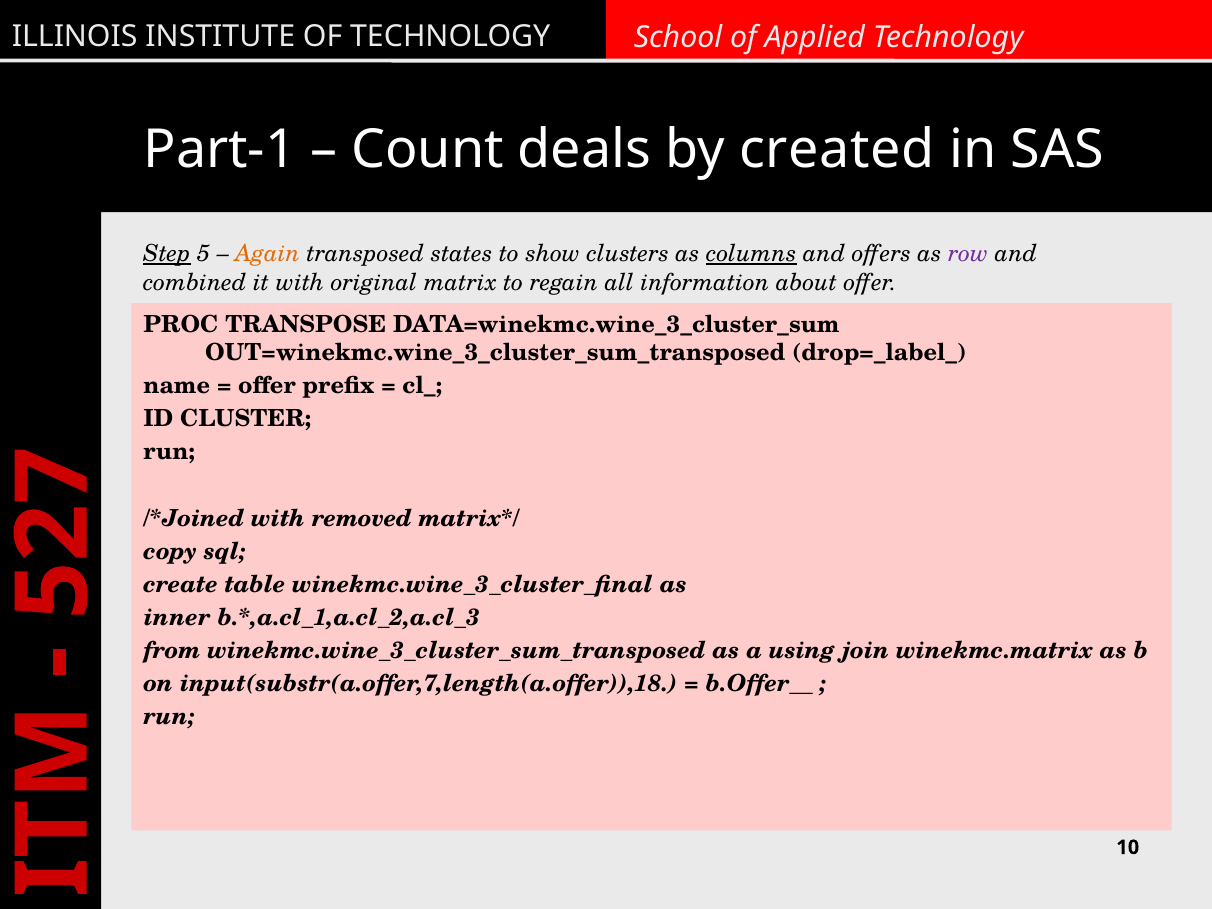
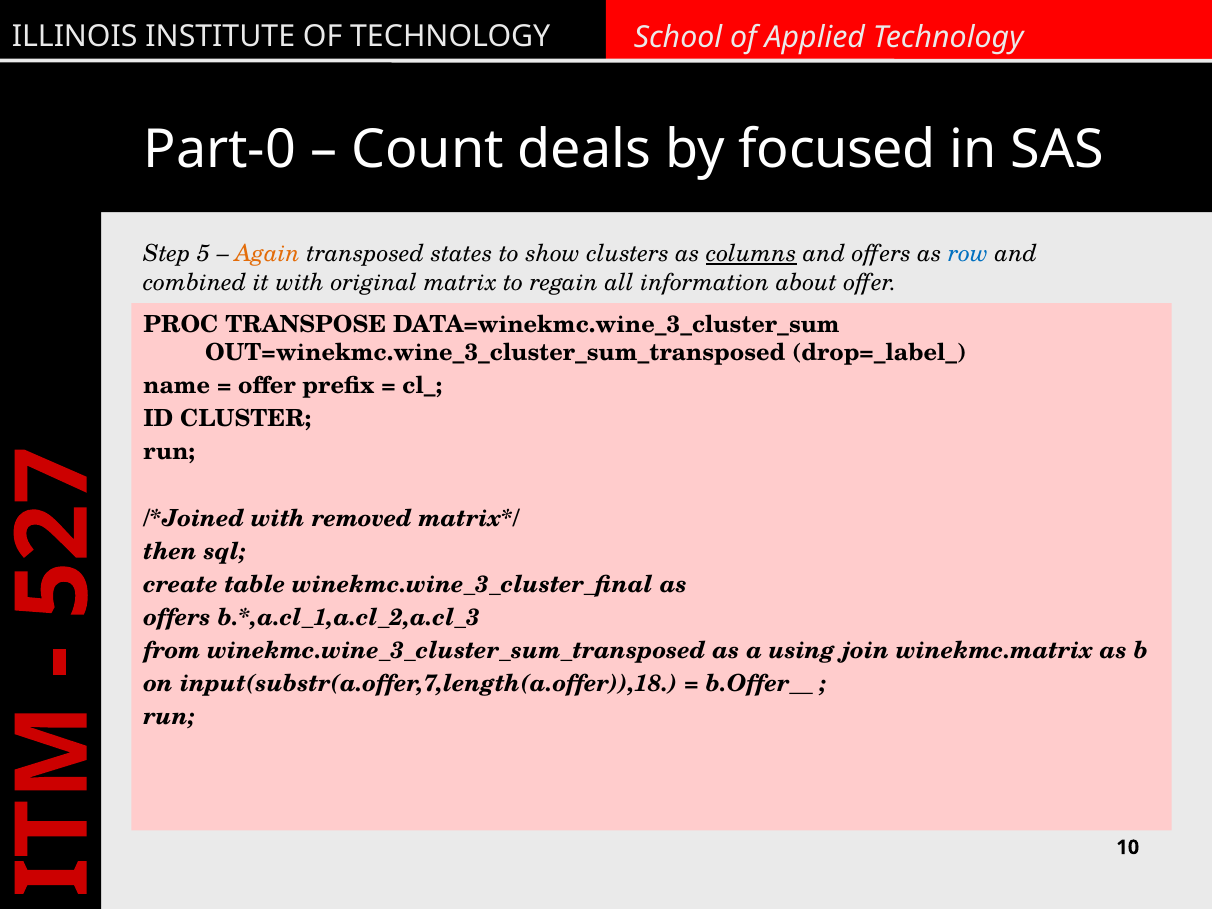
Part-1: Part-1 -> Part-0 (220, 150)
created: created -> focused (837, 150)
Step underline: present -> none (167, 254)
row colour: purple -> blue (968, 254)
copy: copy -> then (170, 551)
inner: inner -> offers (177, 617)
